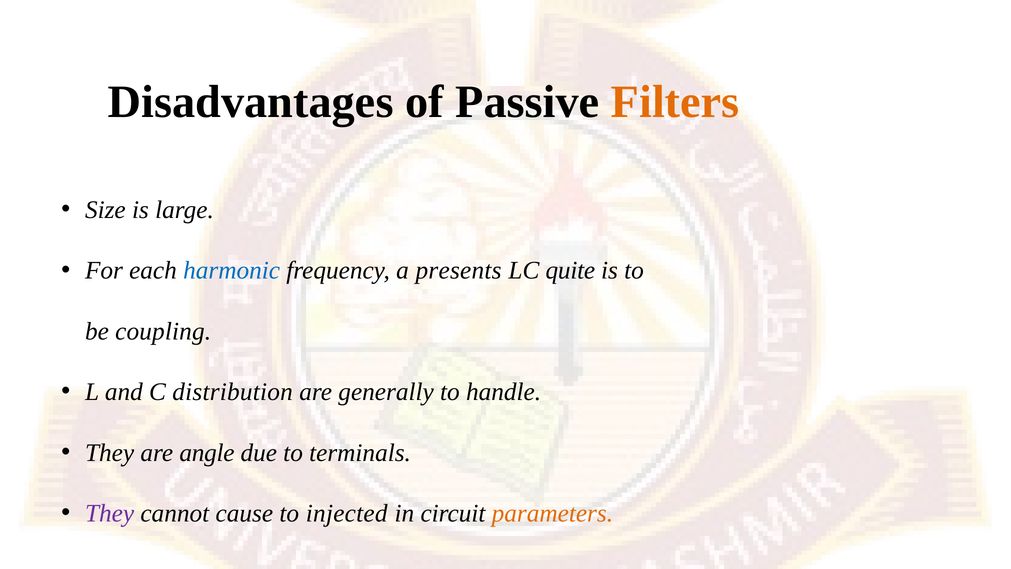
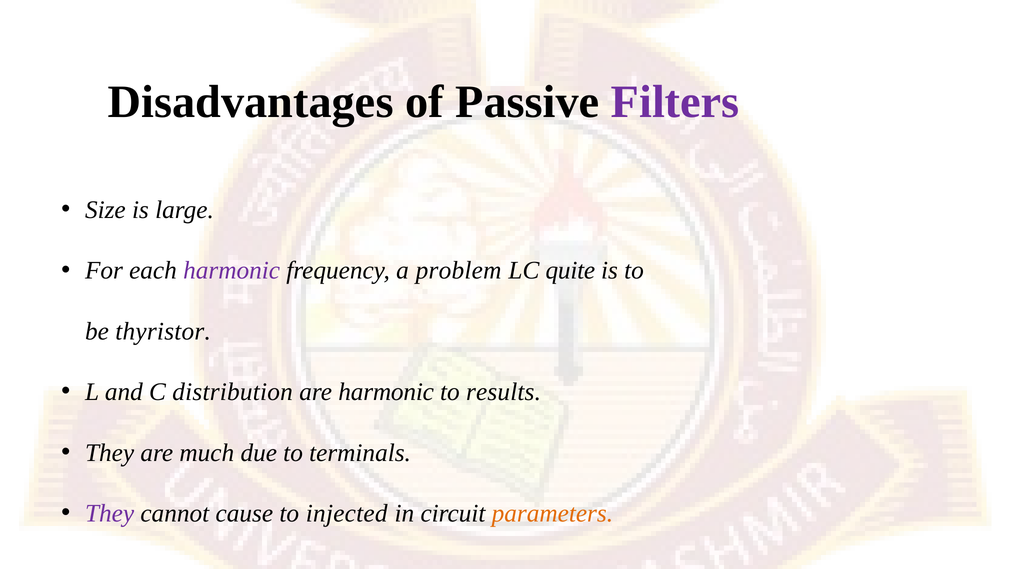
Filters colour: orange -> purple (675, 102)
harmonic colour: blue -> purple (232, 270)
presents: presents -> problem (459, 270)
coupling: coupling -> thyristor (163, 331)
are generally: generally -> harmonic (386, 392)
handle: handle -> results (504, 392)
angle: angle -> much (207, 452)
